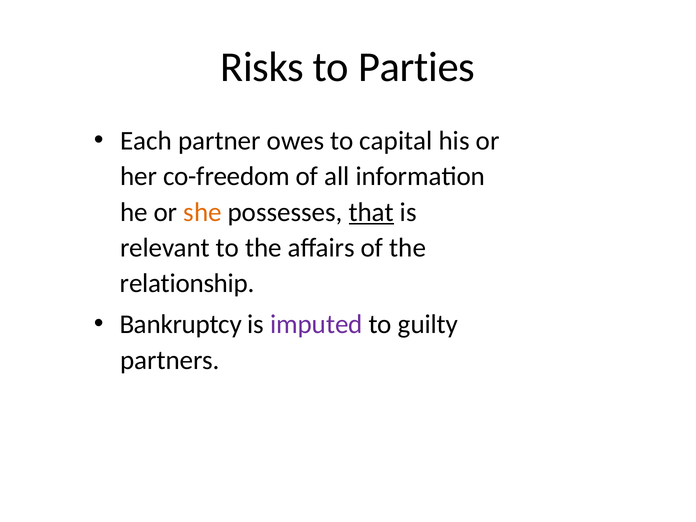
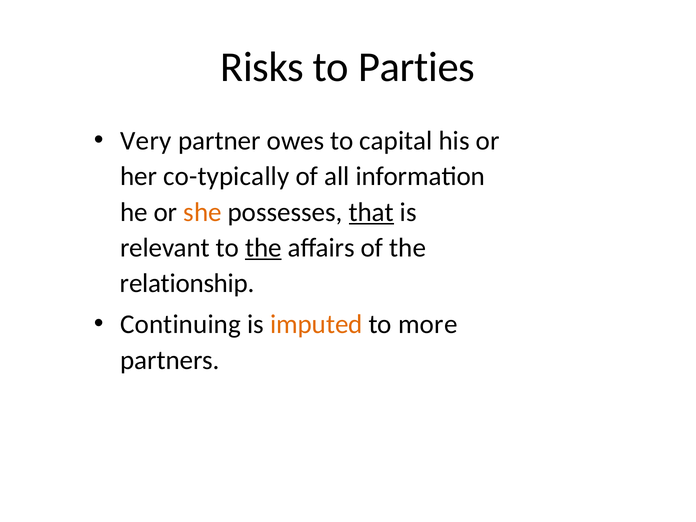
Each: Each -> Very (146, 141)
co-freedom: co-freedom -> co-typically (226, 176)
the underline: none -> present (263, 248)
Bankruptcy: Bankruptcy -> Continuing (180, 324)
imputed colour: purple -> orange (316, 324)
guilty: guilty -> more (428, 324)
